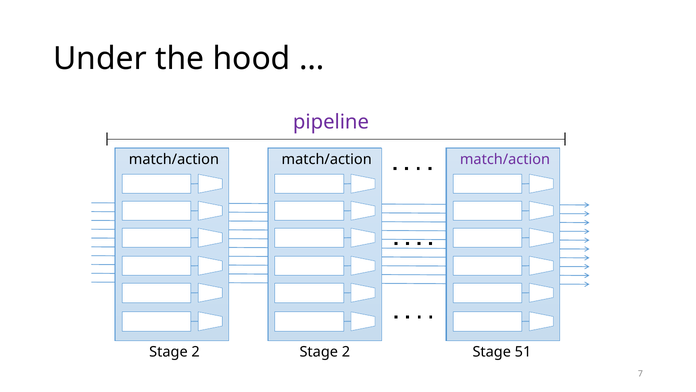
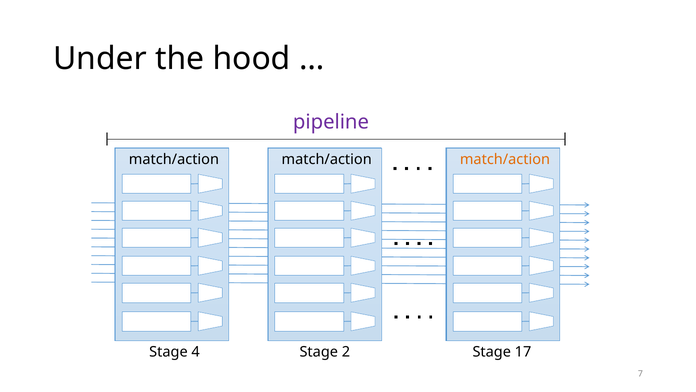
match/action colour: purple -> orange (505, 159)
2: 2 -> 4 (196, 351)
51: 51 -> 17 (523, 351)
